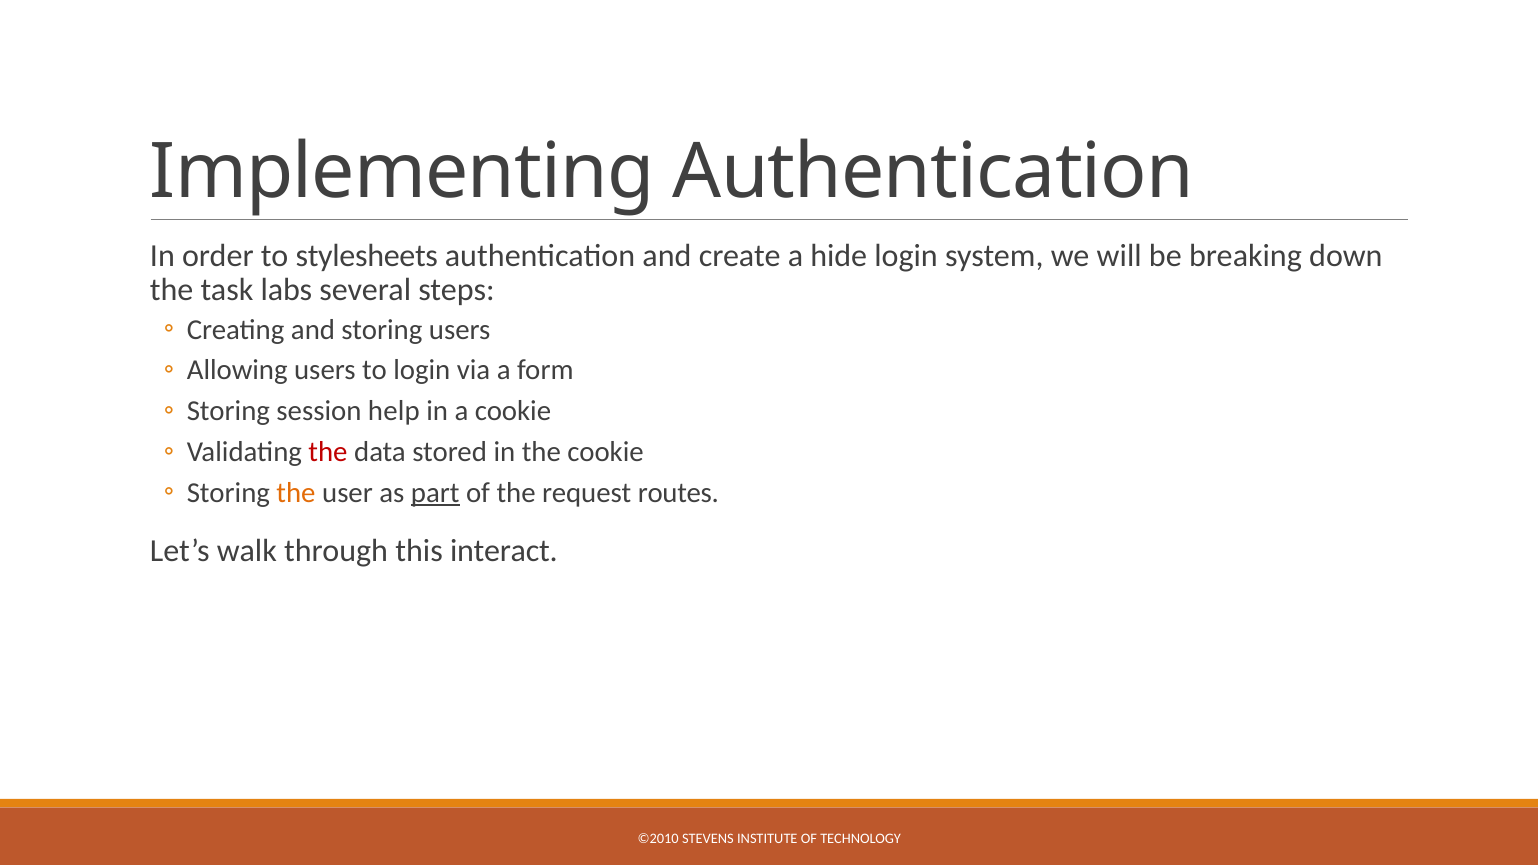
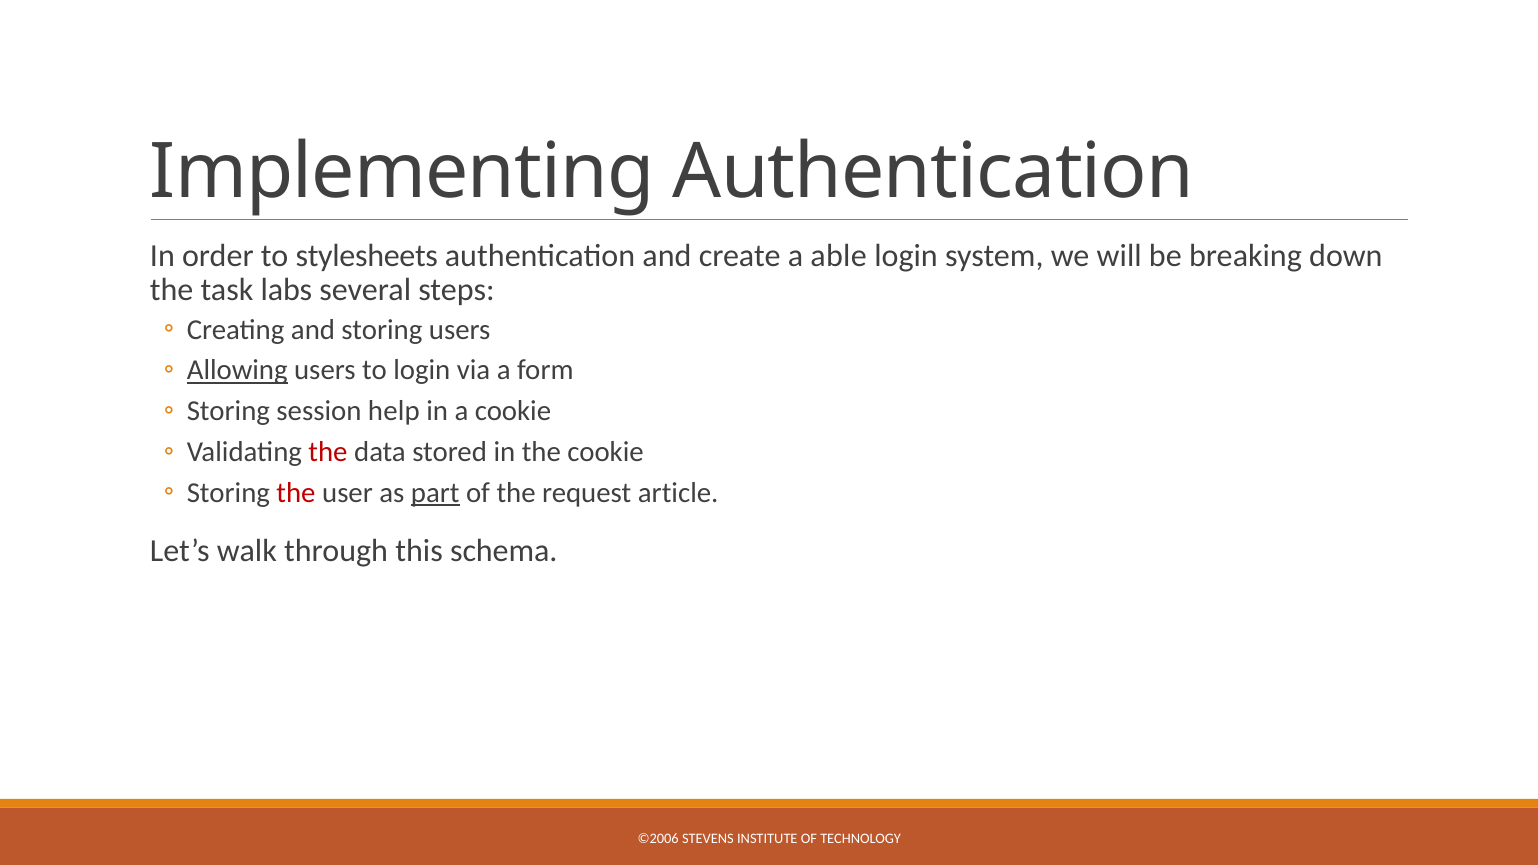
hide: hide -> able (839, 256)
Allowing underline: none -> present (237, 370)
the colour: orange -> red (296, 493)
routes: routes -> article (678, 493)
interact: interact -> schema (504, 551)
©2010: ©2010 -> ©2006 (658, 839)
